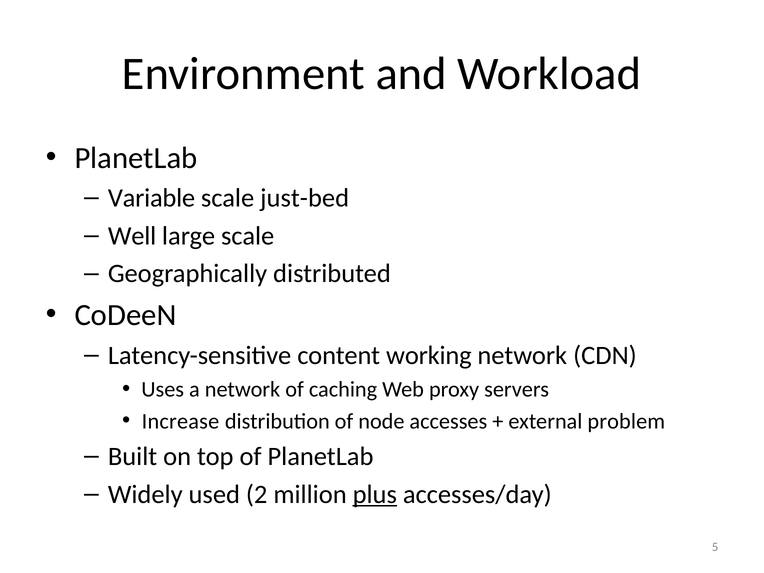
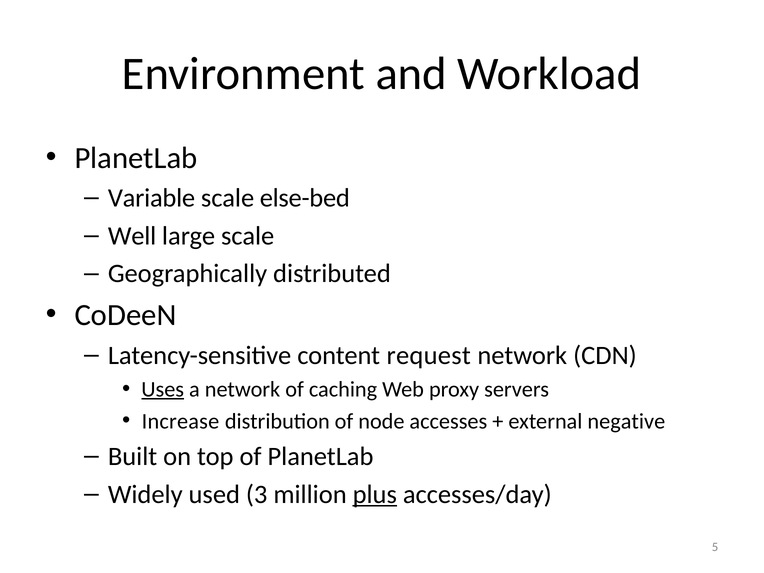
just-bed: just-bed -> else-bed (305, 198)
working: working -> request (429, 355)
Uses underline: none -> present (163, 389)
problem: problem -> negative (626, 421)
2: 2 -> 3 (257, 494)
